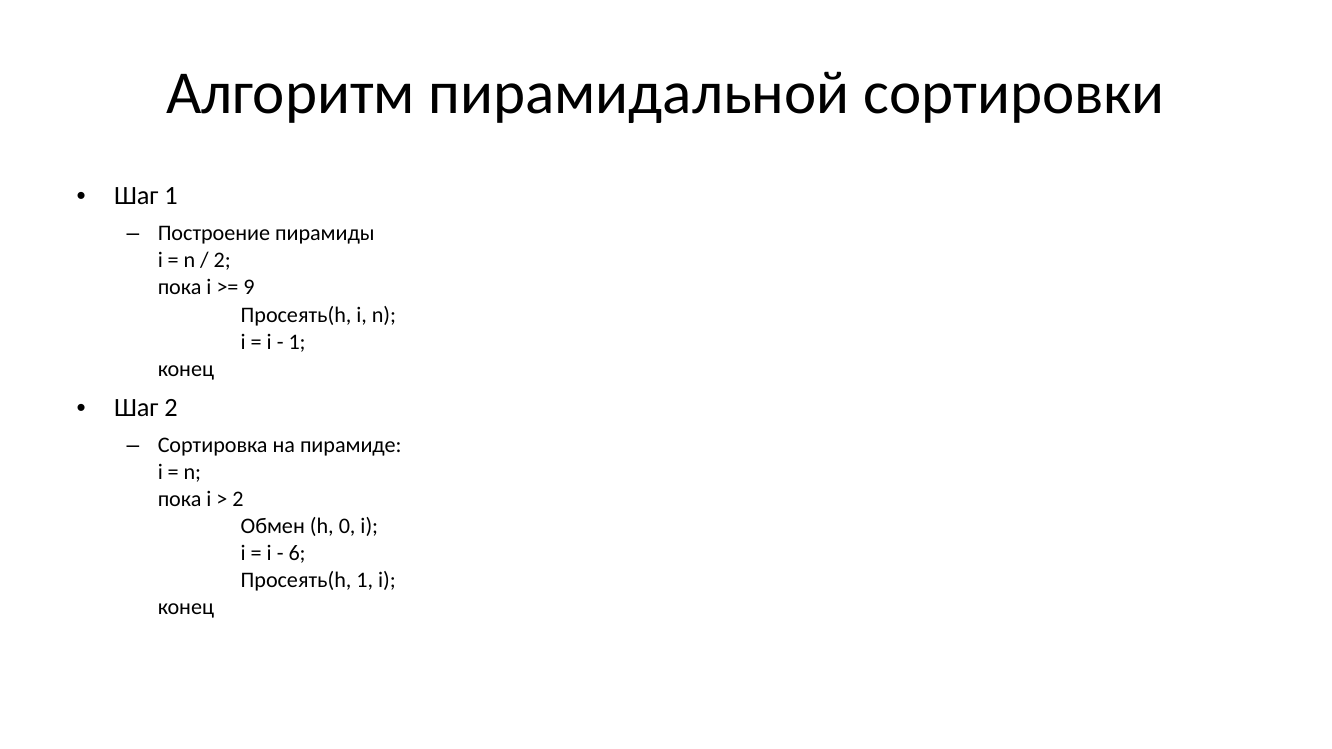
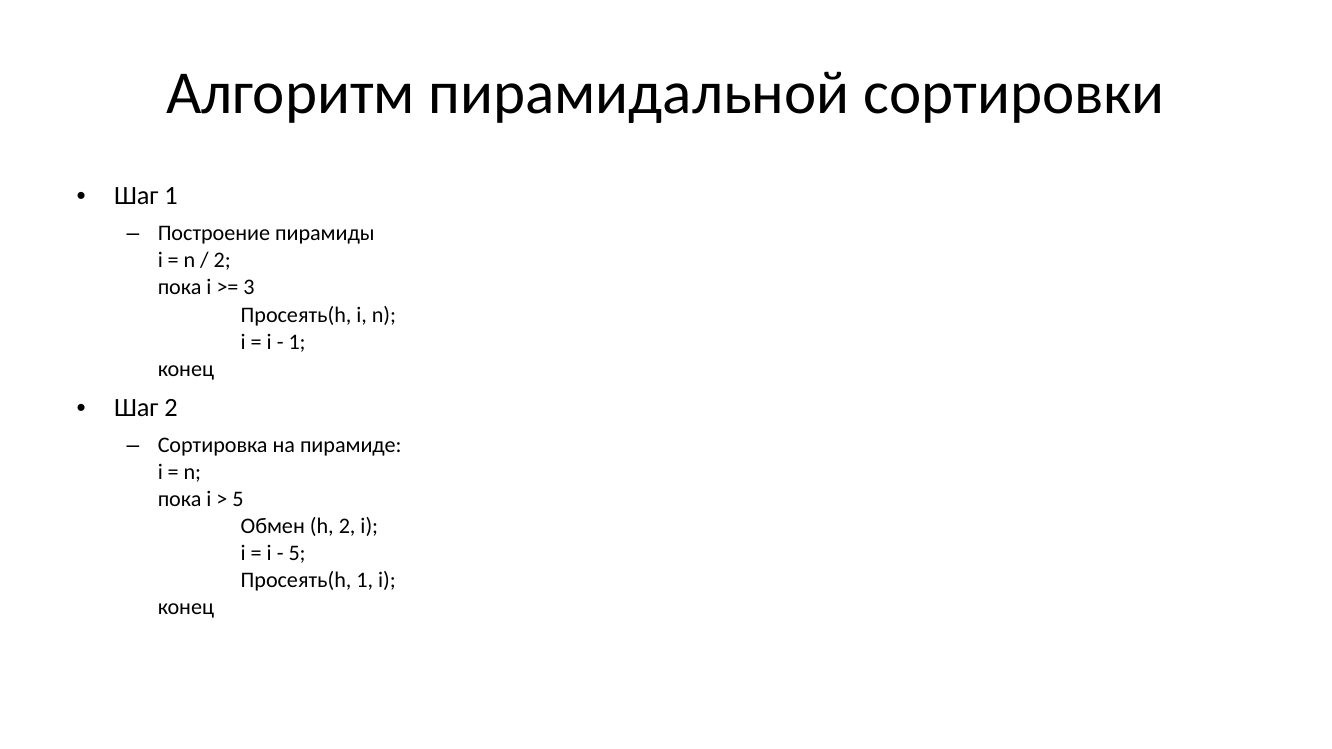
9: 9 -> 3 (249, 288)
2: 2 -> 5 (238, 499)
h 0: 0 -> 2 (347, 526)
6: 6 -> 5 (297, 553)
